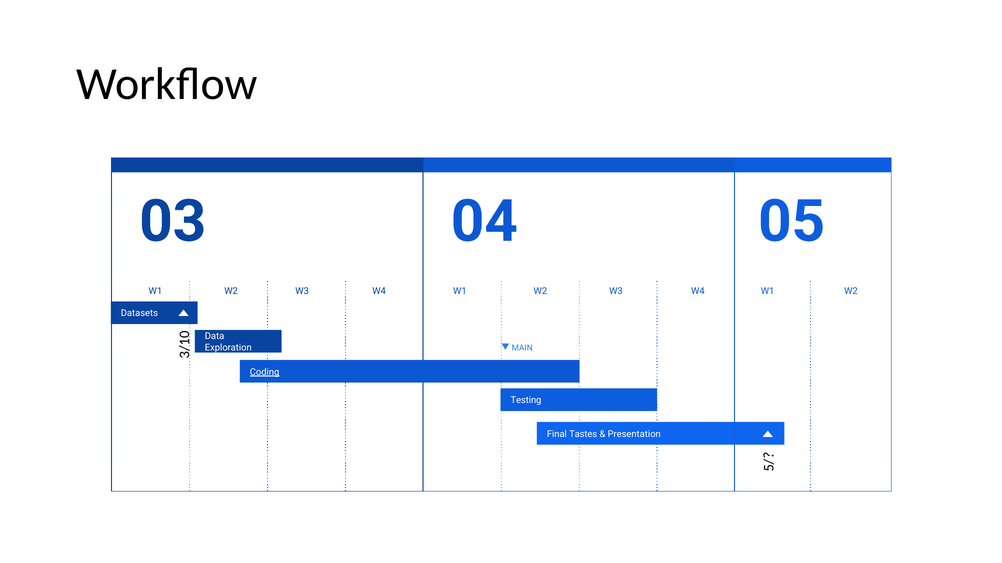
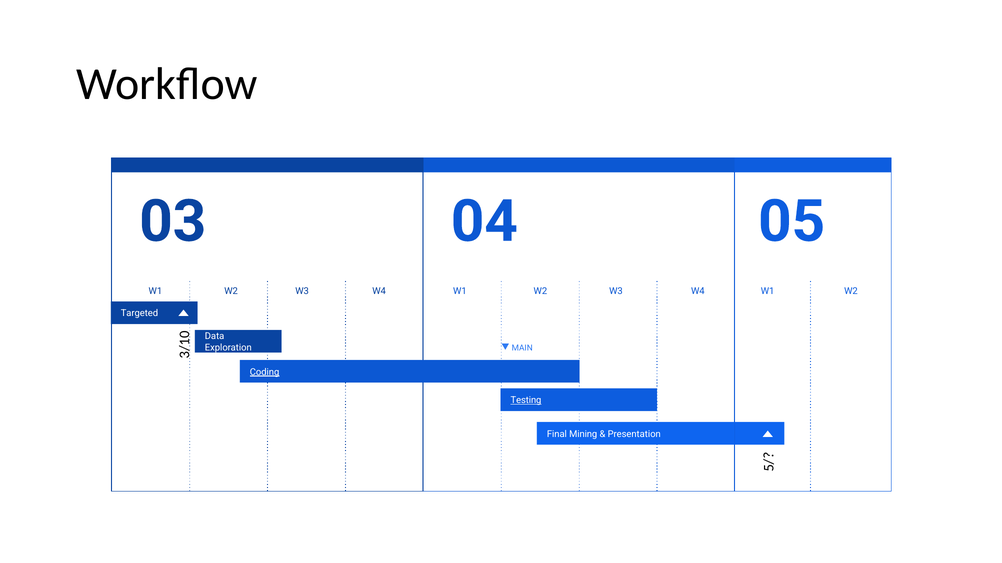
Datasets: Datasets -> Targeted (139, 314)
Testing underline: none -> present (526, 401)
Tastes: Tastes -> Mining (583, 434)
